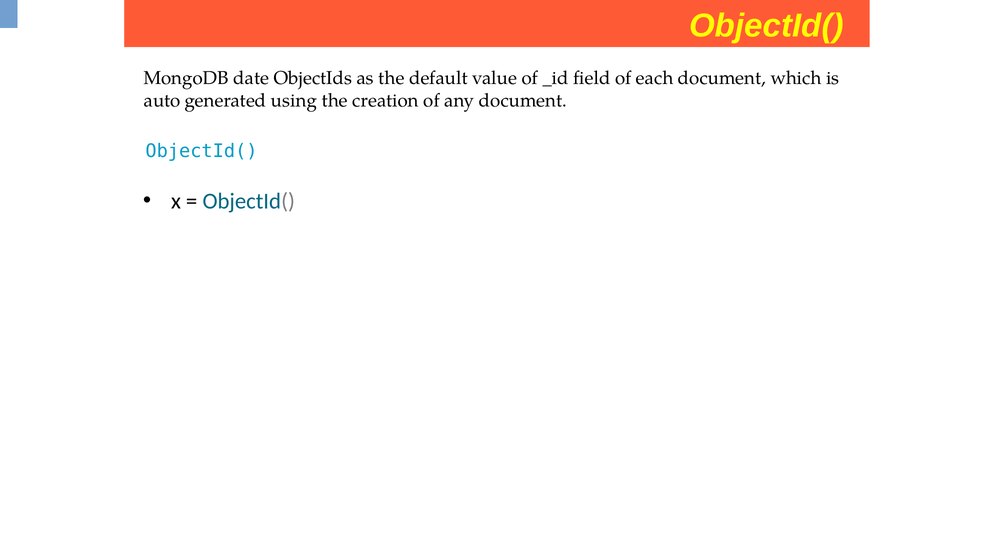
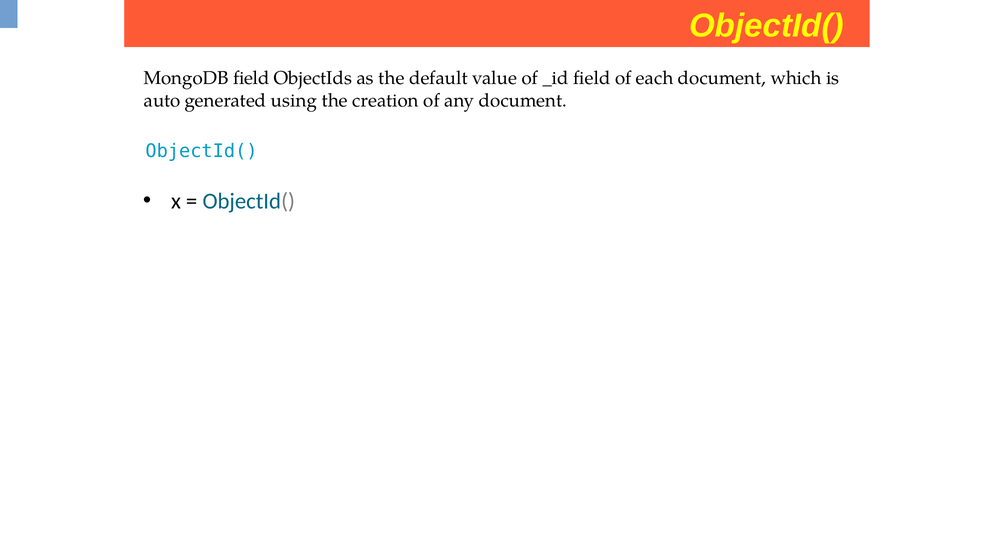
MongoDB date: date -> field (251, 78)
